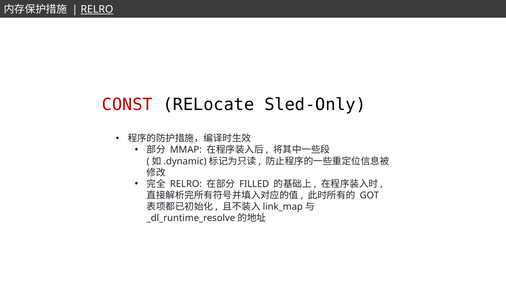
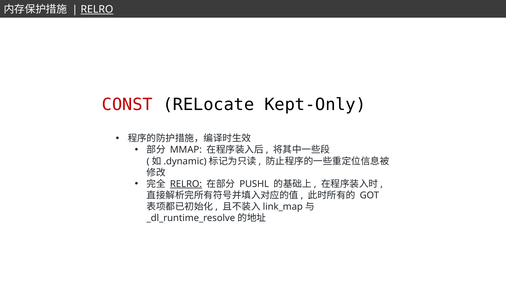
Sled-Only: Sled-Only -> Kept-Only (315, 105)
RELRO underline: none -> present (186, 184)
FILLED: FILLED -> PUSHL (254, 184)
